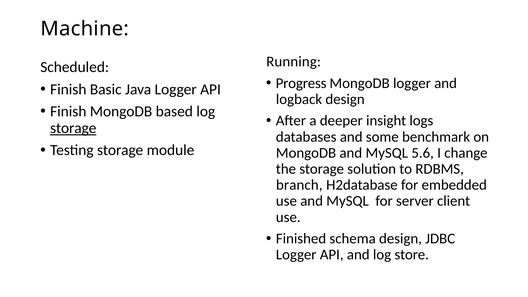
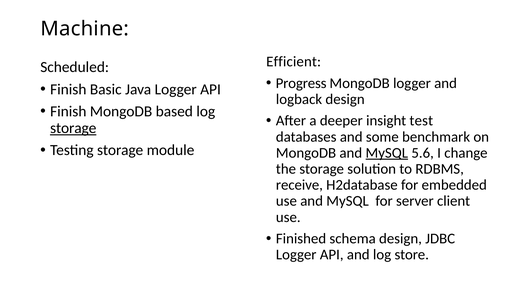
Running: Running -> Efficient (294, 62)
logs: logs -> test (421, 121)
MySQL underline: none -> present (387, 153)
branch: branch -> receive (299, 185)
